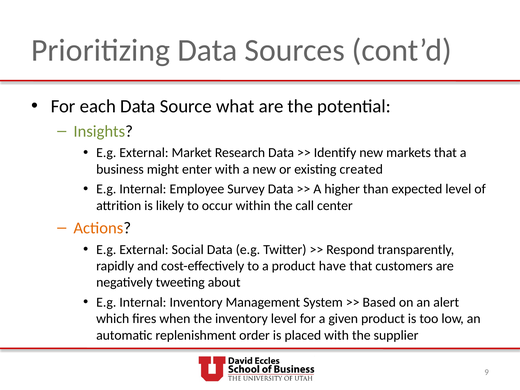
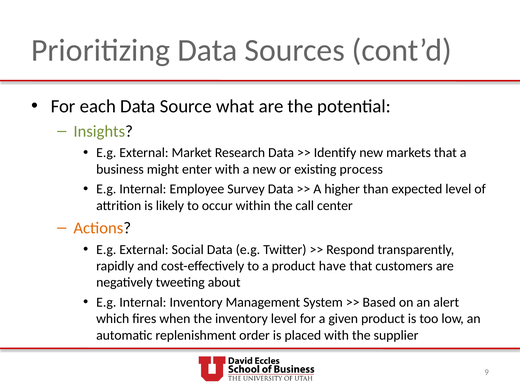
created: created -> process (361, 169)
